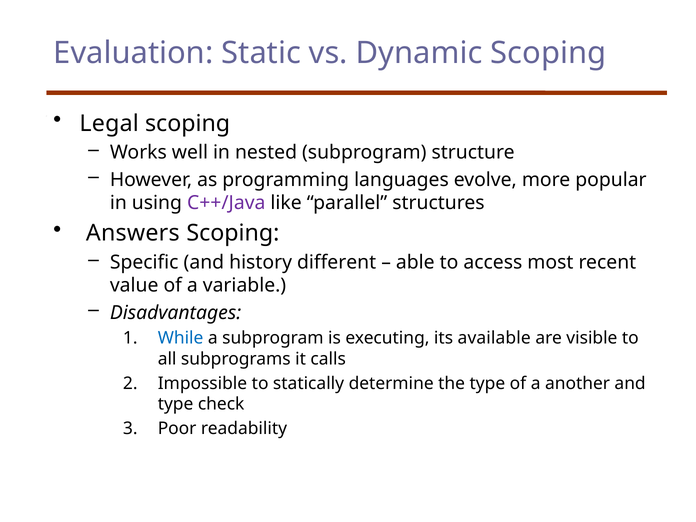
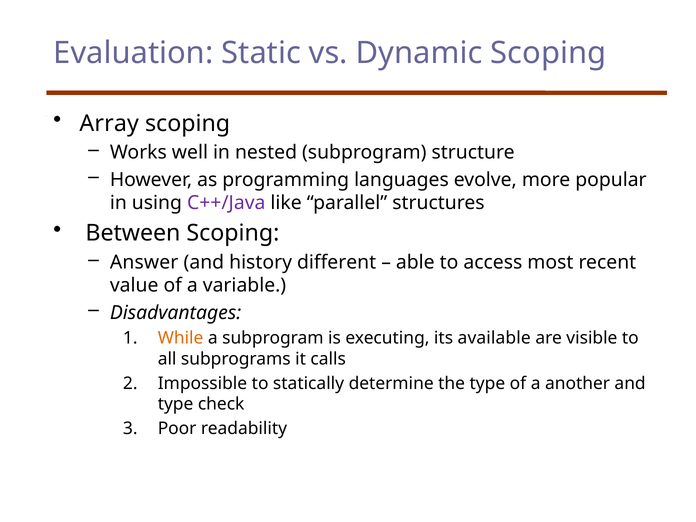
Legal: Legal -> Array (109, 123)
Answers: Answers -> Between (133, 233)
Specific: Specific -> Answer (144, 262)
While colour: blue -> orange (181, 338)
